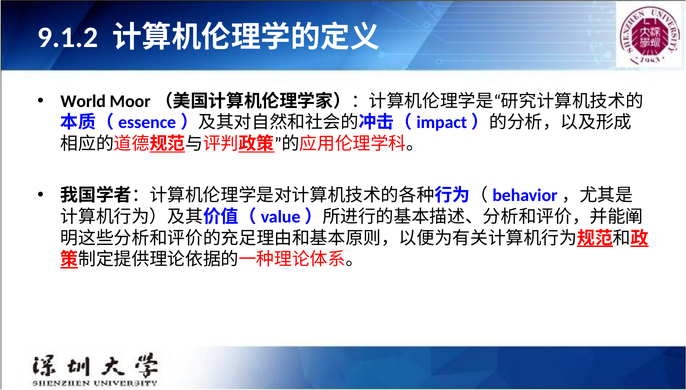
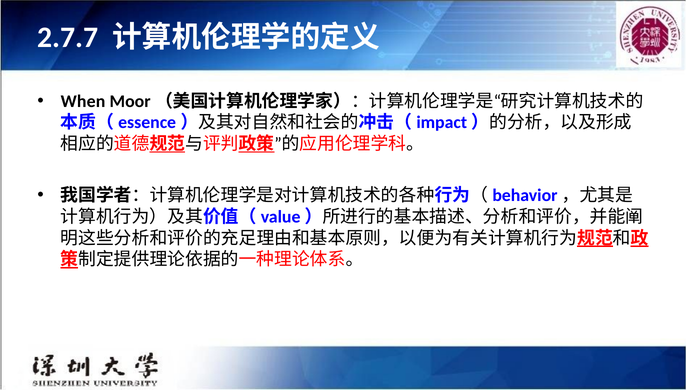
9.1.2: 9.1.2 -> 2.7.7 (68, 37)
World: World -> When (83, 101)
